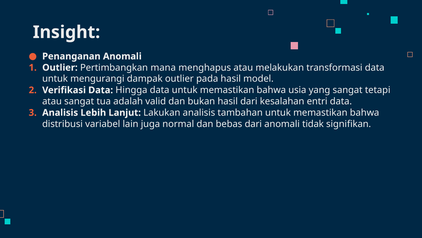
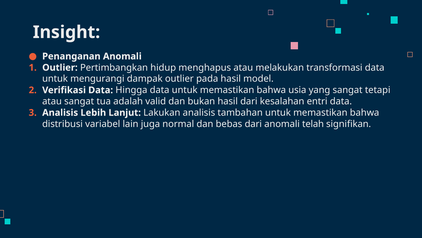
mana: mana -> hidup (163, 67)
tidak: tidak -> telah (313, 124)
